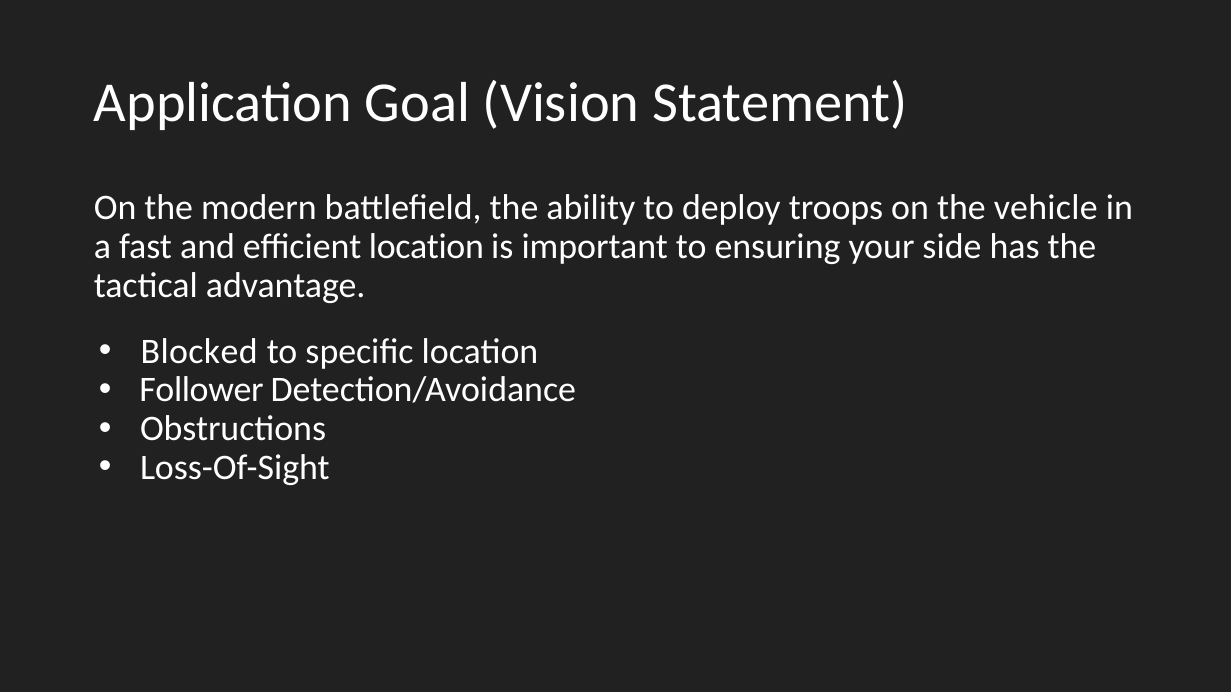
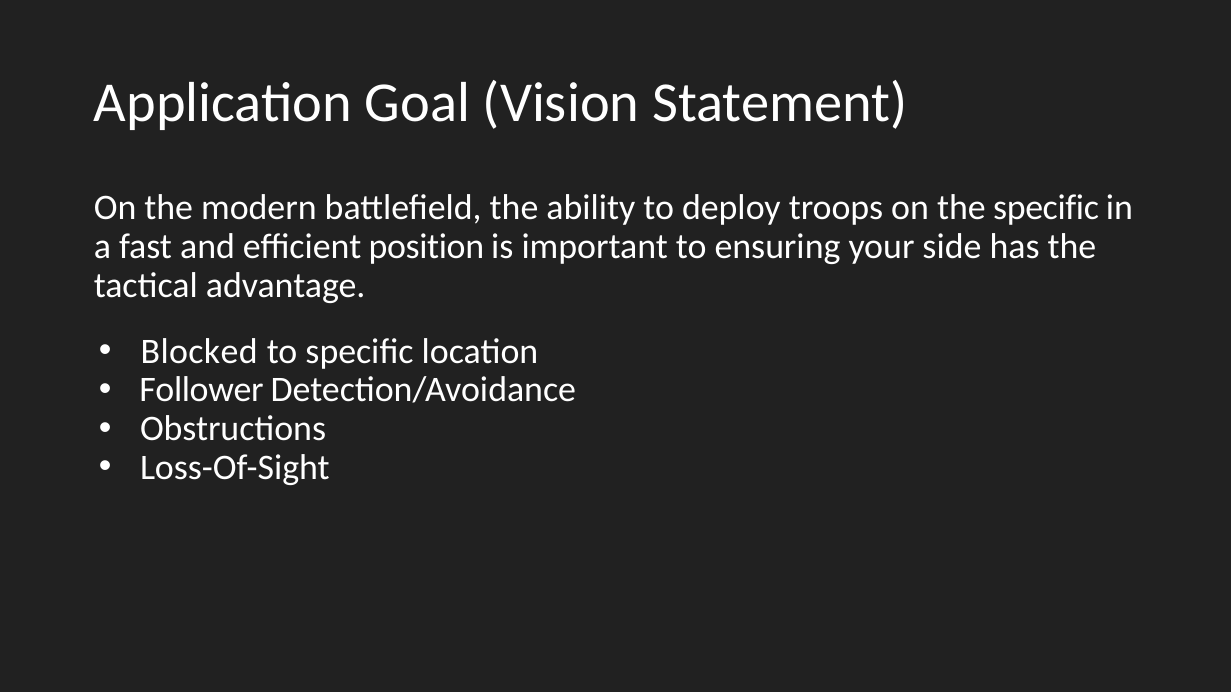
the vehicle: vehicle -> specific (1046, 208)
efficient location: location -> position (426, 247)
